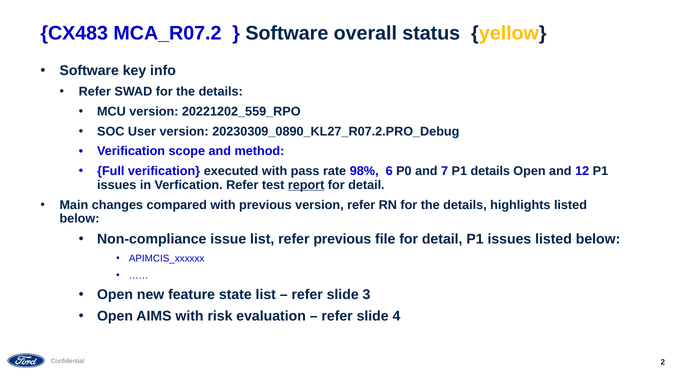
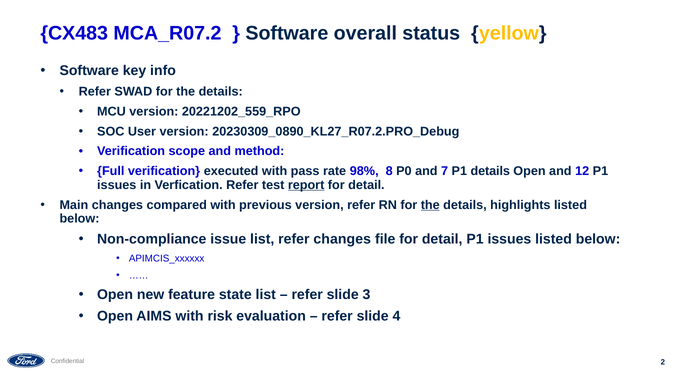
6: 6 -> 8 (389, 171)
the underline: none -> present (430, 205)
refer previous: previous -> changes (342, 239)
